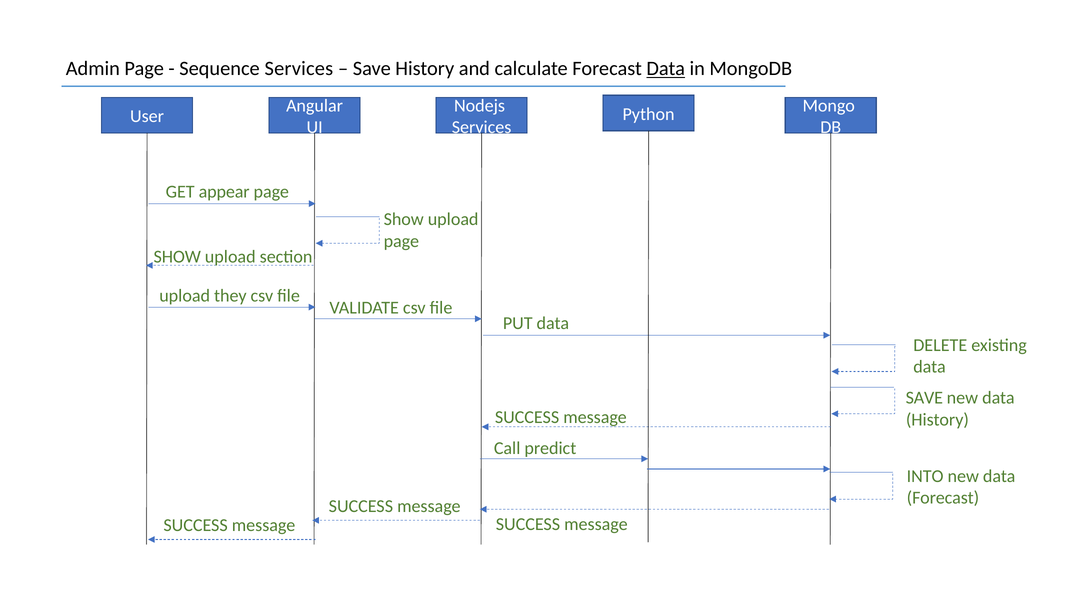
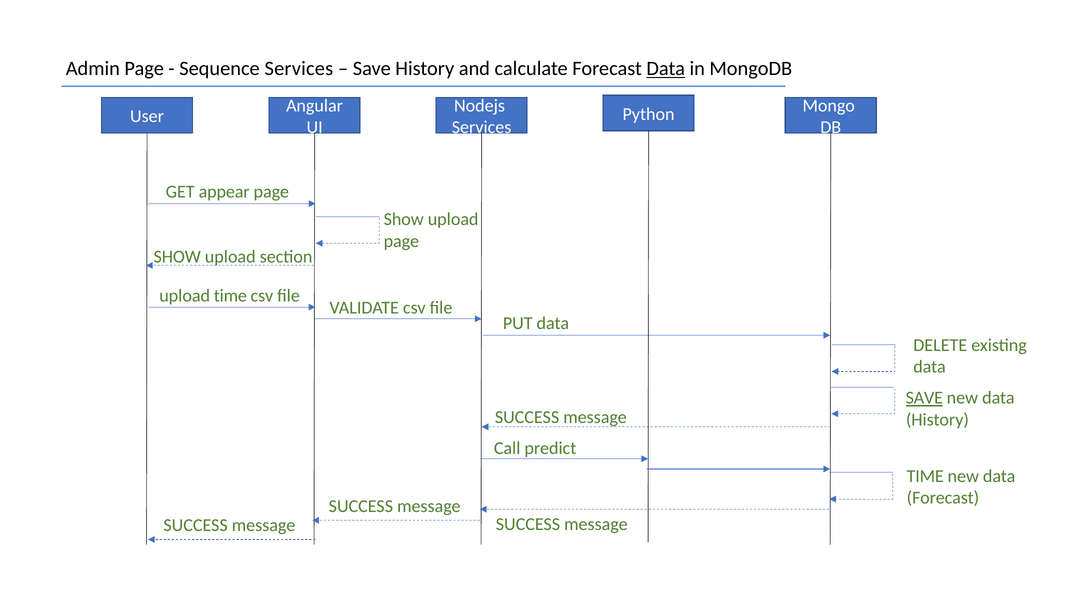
upload they: they -> time (230, 296)
SAVE underline: none -> present (924, 398)
INTO: INTO -> TIME (925, 476)
